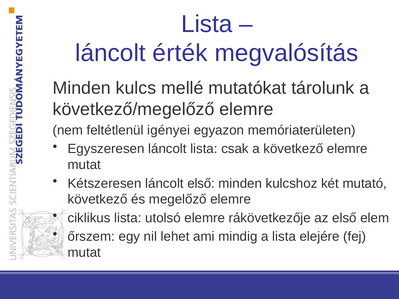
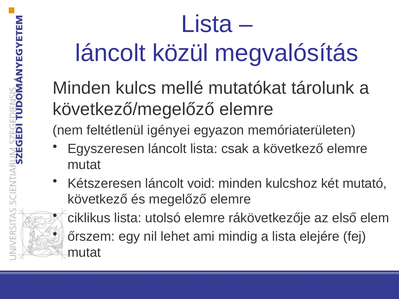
érték: érték -> közül (180, 53)
láncolt első: első -> void (201, 184)
